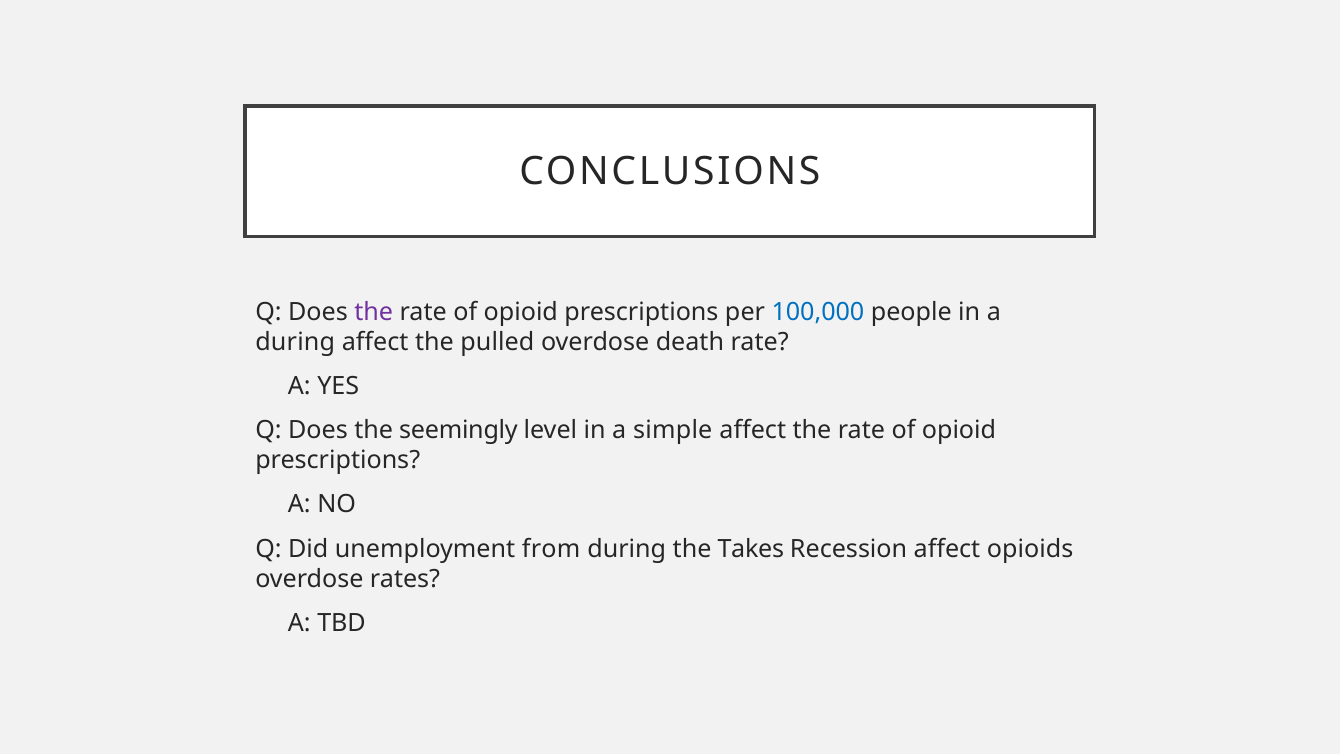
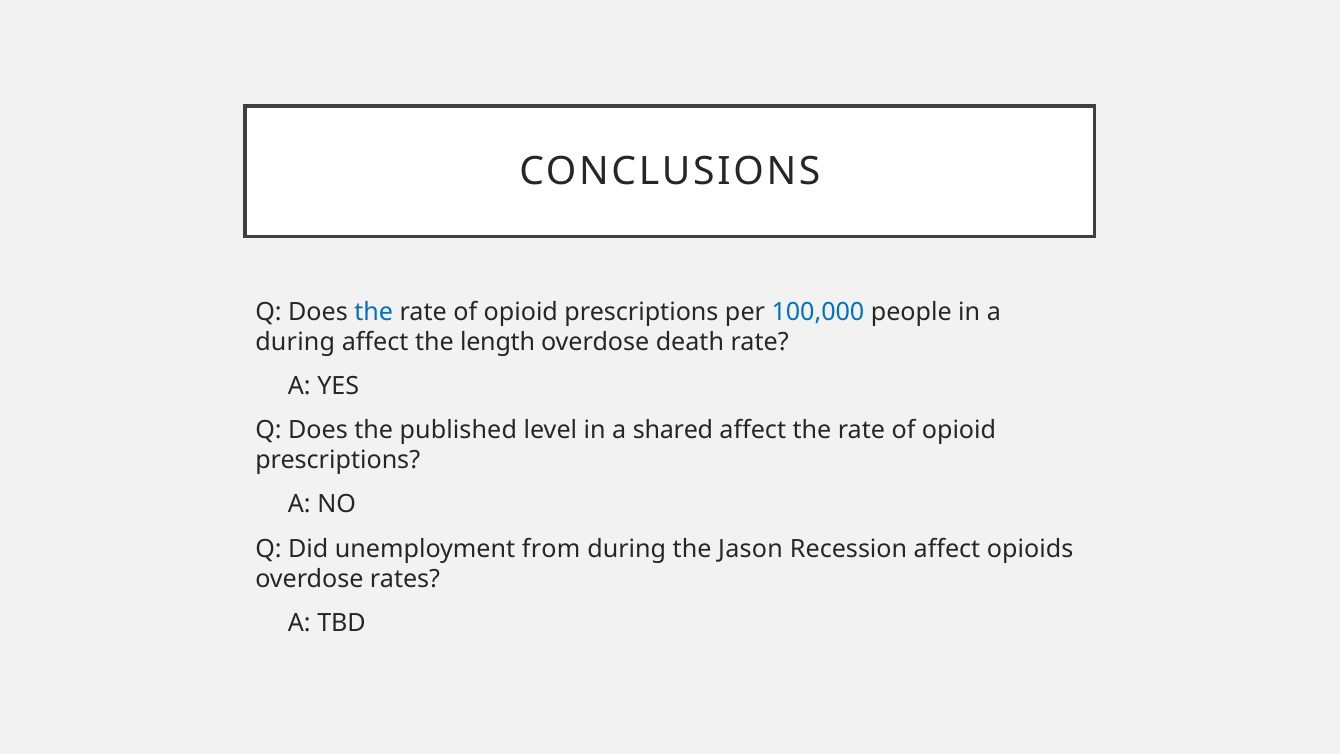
the colour: purple -> blue (374, 312)
pulled: pulled -> length (498, 342)
seemingly: seemingly -> published (458, 430)
simple: simple -> shared (673, 430)
Takes: Takes -> Jason (751, 549)
